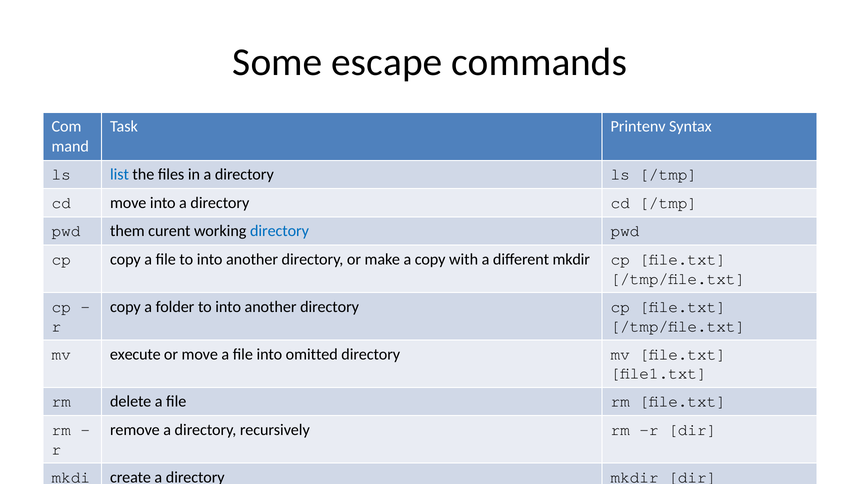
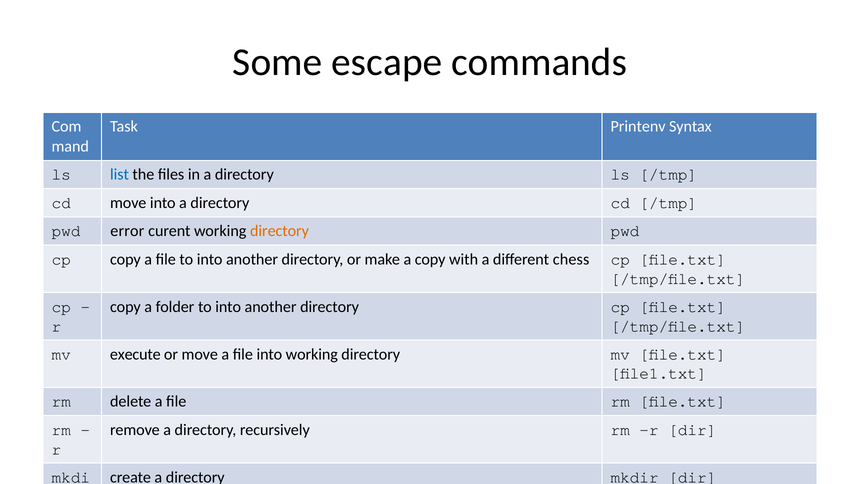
them: them -> error (127, 231)
directory colour: blue -> orange (279, 231)
different mkdir: mkdir -> chess (571, 259)
into omitted: omitted -> working (312, 354)
